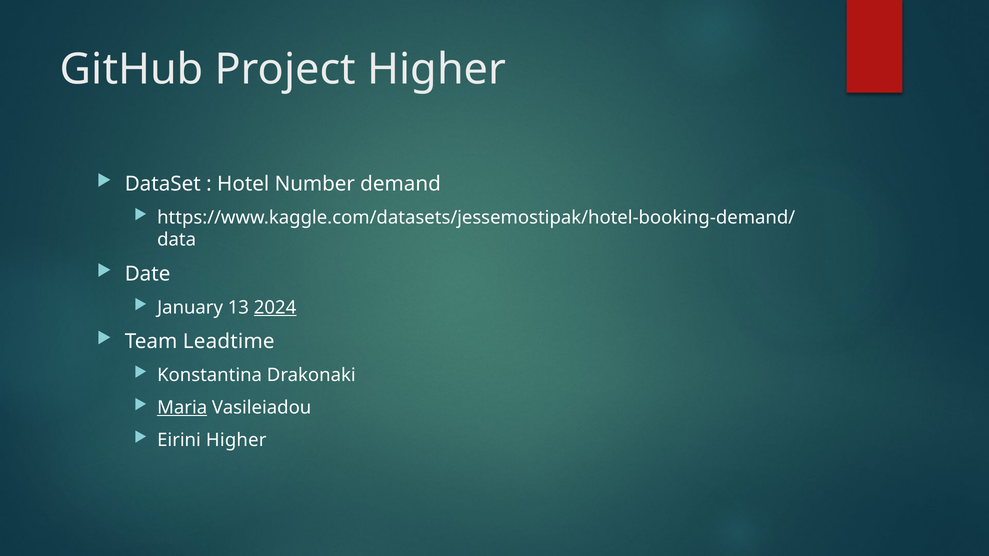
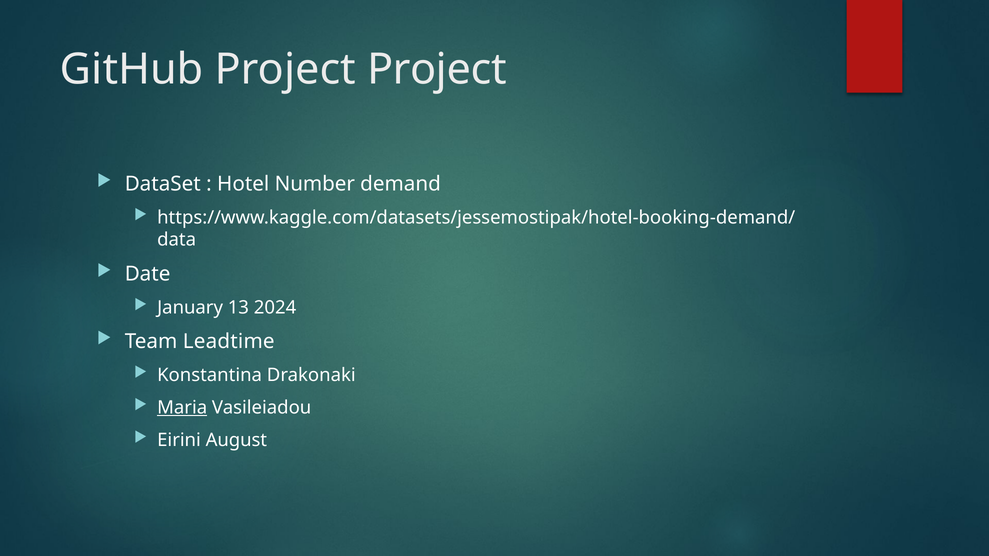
Project Higher: Higher -> Project (437, 69)
2024 underline: present -> none (275, 308)
Eirini Higher: Higher -> August (236, 440)
